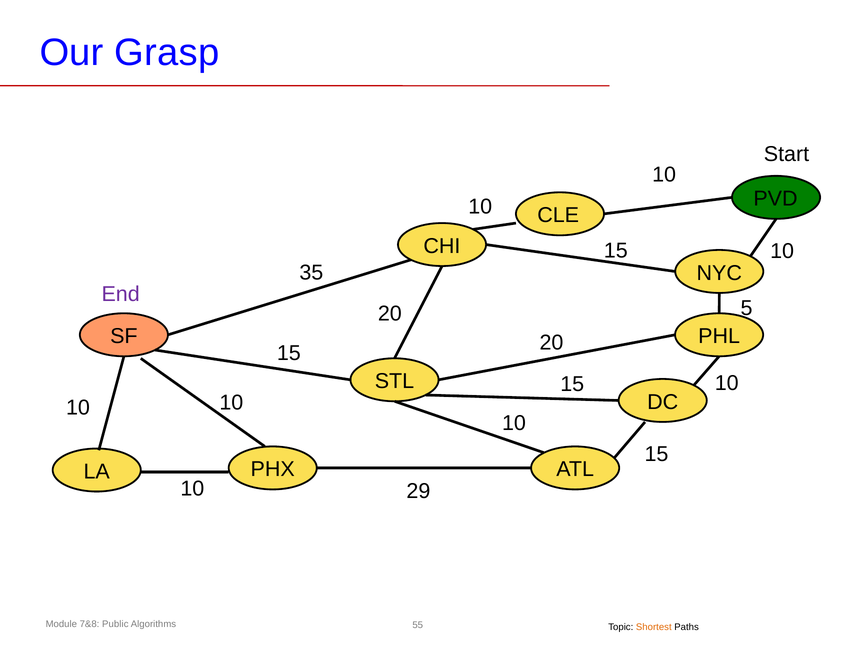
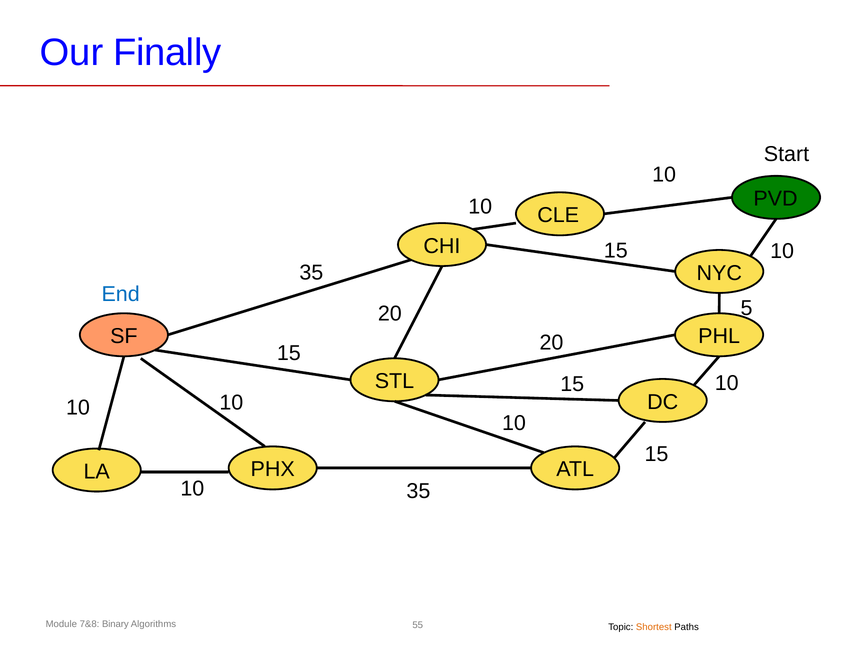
Grasp: Grasp -> Finally (167, 52)
End colour: purple -> blue (121, 294)
29: 29 -> 35 (418, 491)
Public: Public -> Binary (115, 624)
